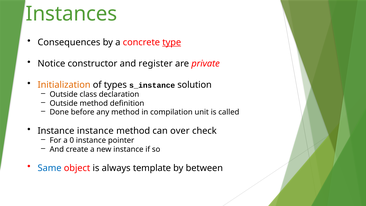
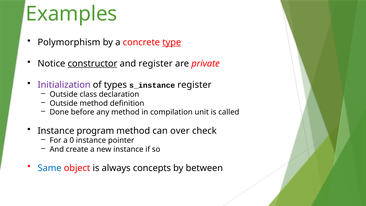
Instances: Instances -> Examples (72, 14)
Consequences: Consequences -> Polymorphism (69, 42)
constructor underline: none -> present (93, 64)
Initialization colour: orange -> purple (64, 85)
s_instance solution: solution -> register (194, 85)
Instance instance: instance -> program (95, 131)
template: template -> concepts (152, 168)
